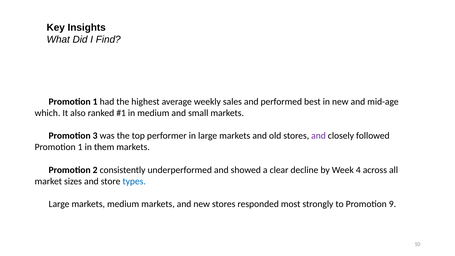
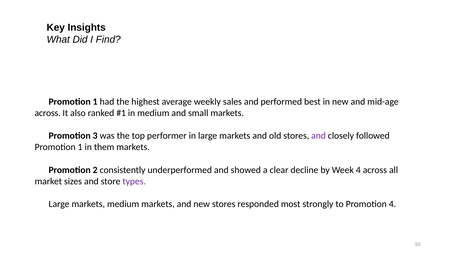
which: which -> across (48, 113)
types colour: blue -> purple (134, 181)
Promotion 9: 9 -> 4 (392, 204)
